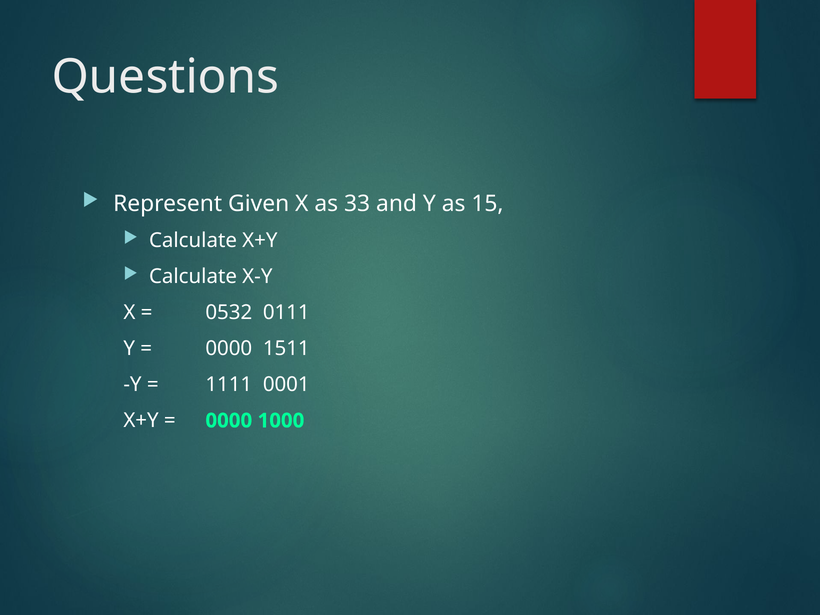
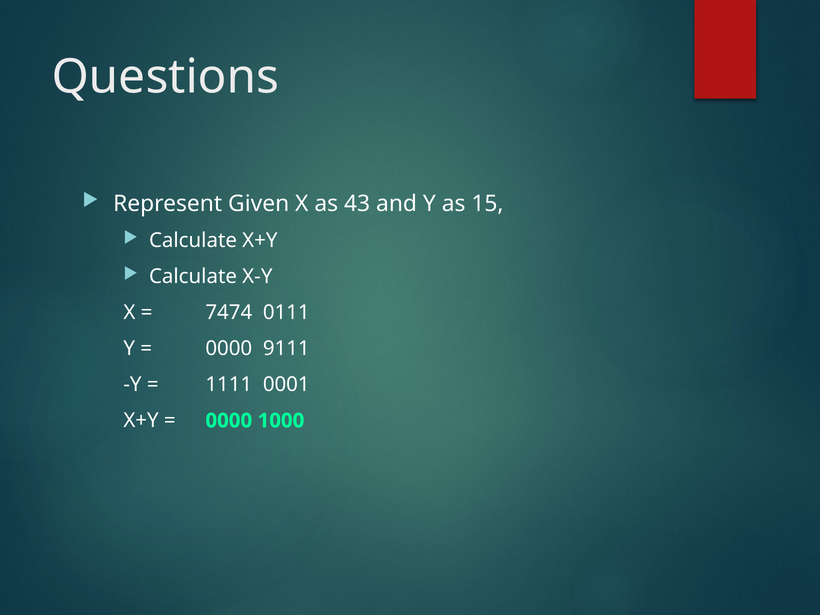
33: 33 -> 43 (357, 203)
0532: 0532 -> 7474 (229, 313)
1511: 1511 -> 9111 (286, 349)
